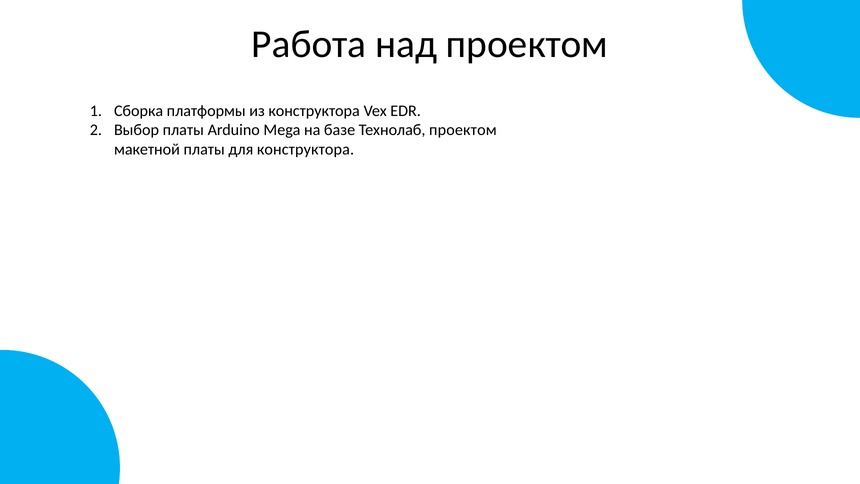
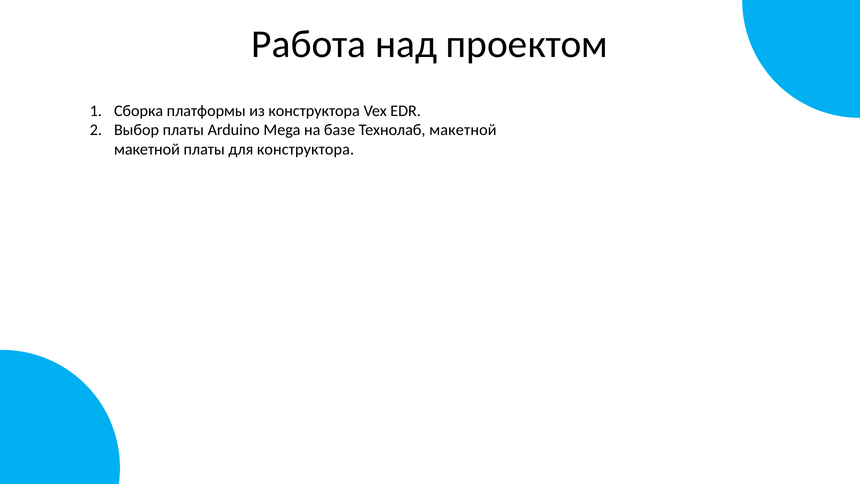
Технолаб проектом: проектом -> макетной (463, 130)
